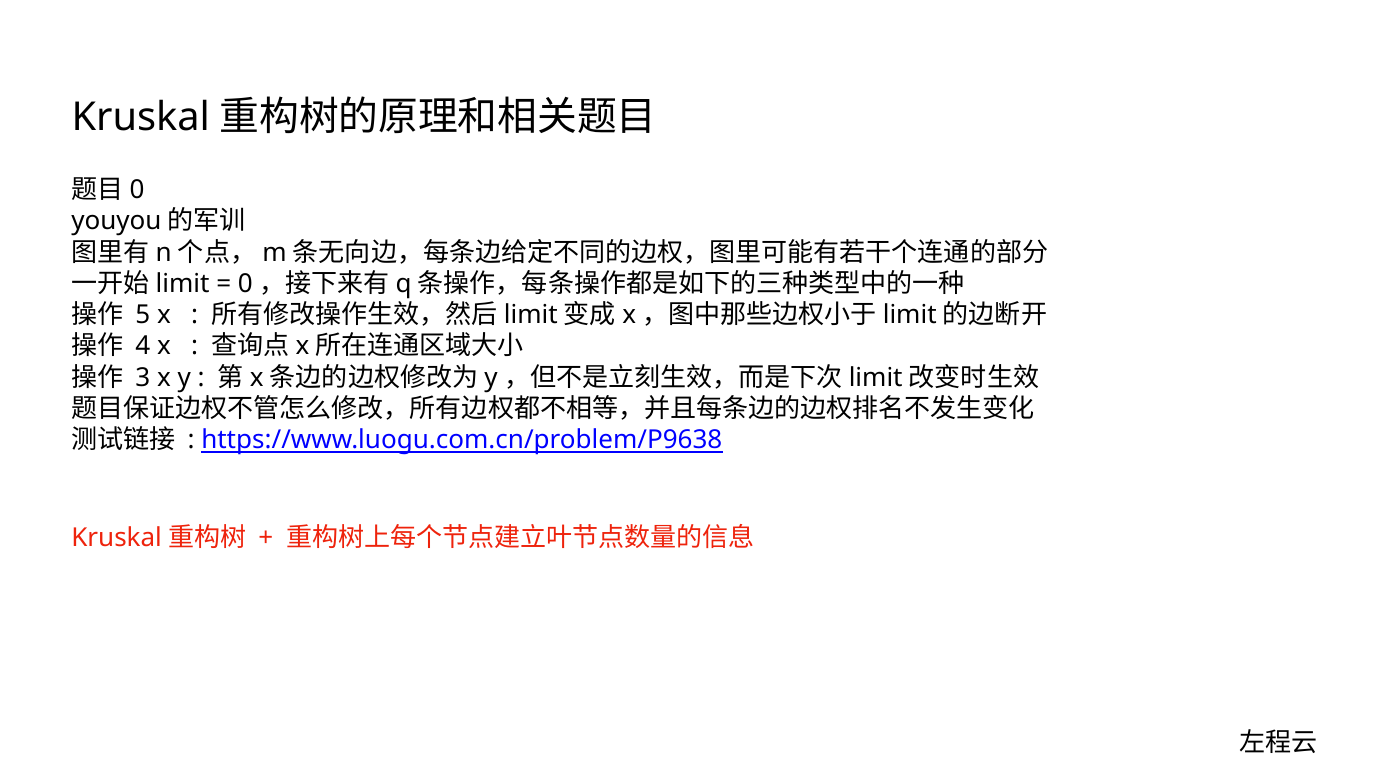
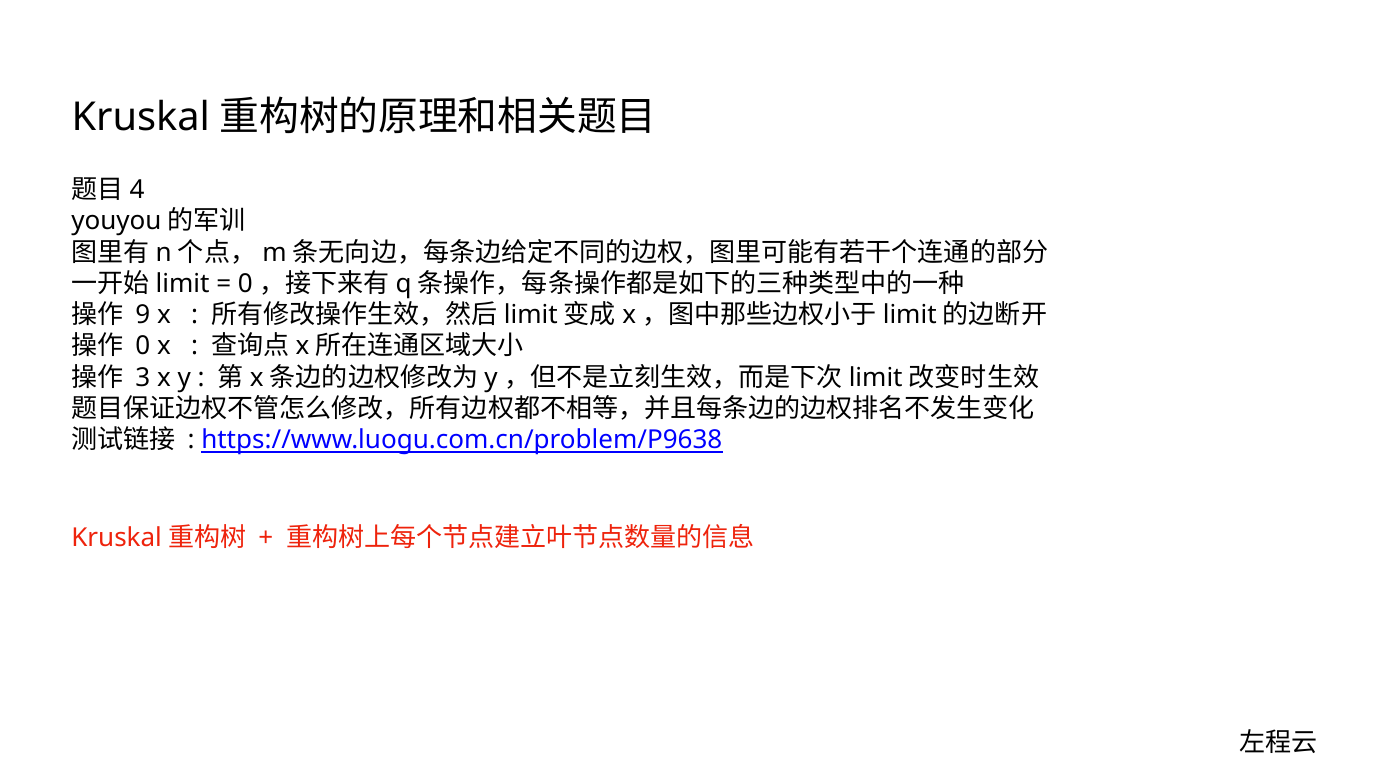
0: 0 -> 4 (137, 190)
5: 5 -> 9 (143, 315)
4: 4 -> 0 (143, 346)
